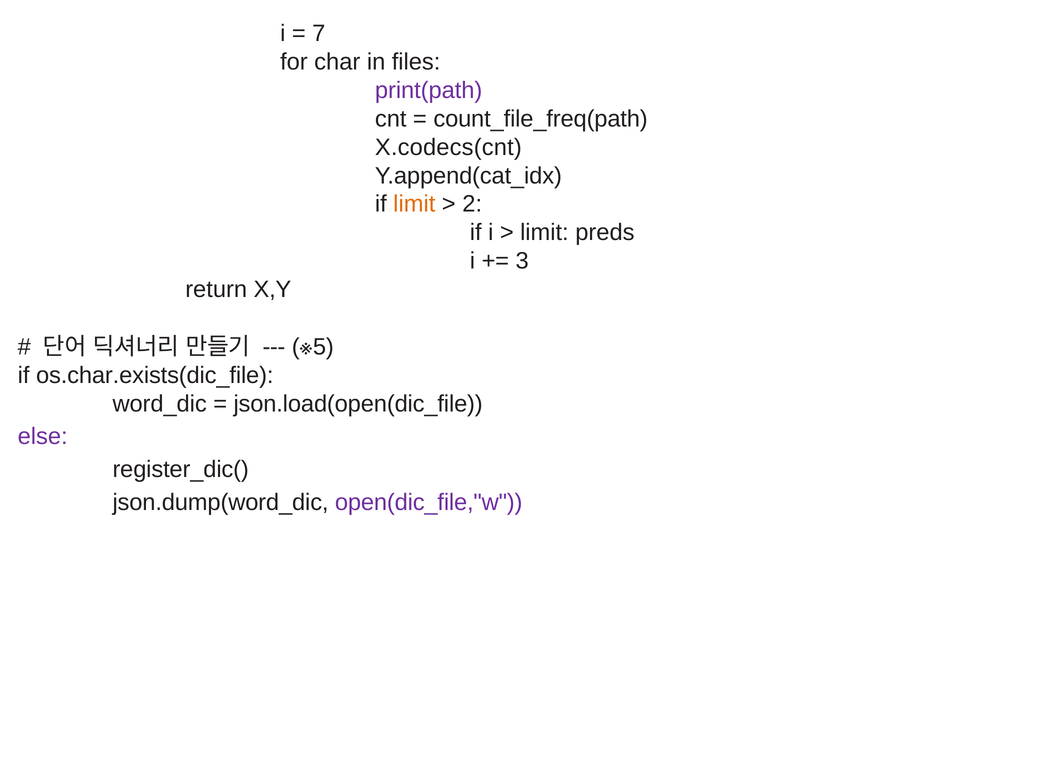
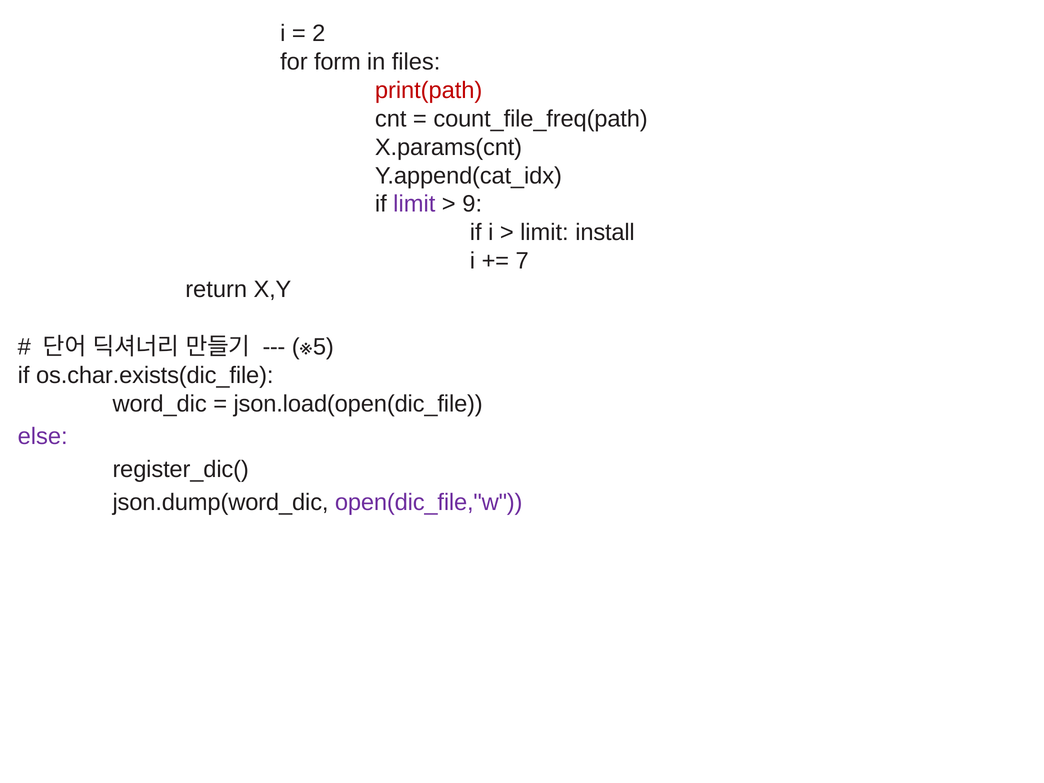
7: 7 -> 2 (319, 33)
char: char -> form (337, 62)
print(path colour: purple -> red (429, 90)
X.codecs(cnt: X.codecs(cnt -> X.params(cnt (449, 147)
limit colour: orange -> purple (414, 204)
2: 2 -> 9 (472, 204)
preds: preds -> install (605, 233)
3: 3 -> 7 (522, 261)
